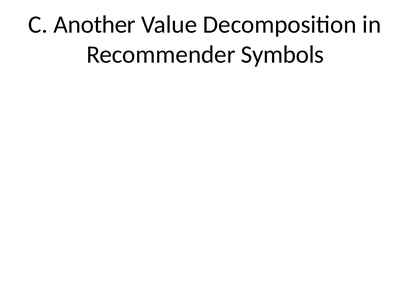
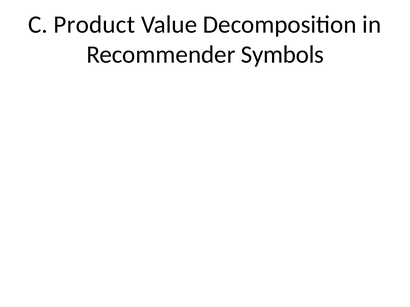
Another: Another -> Product (94, 25)
